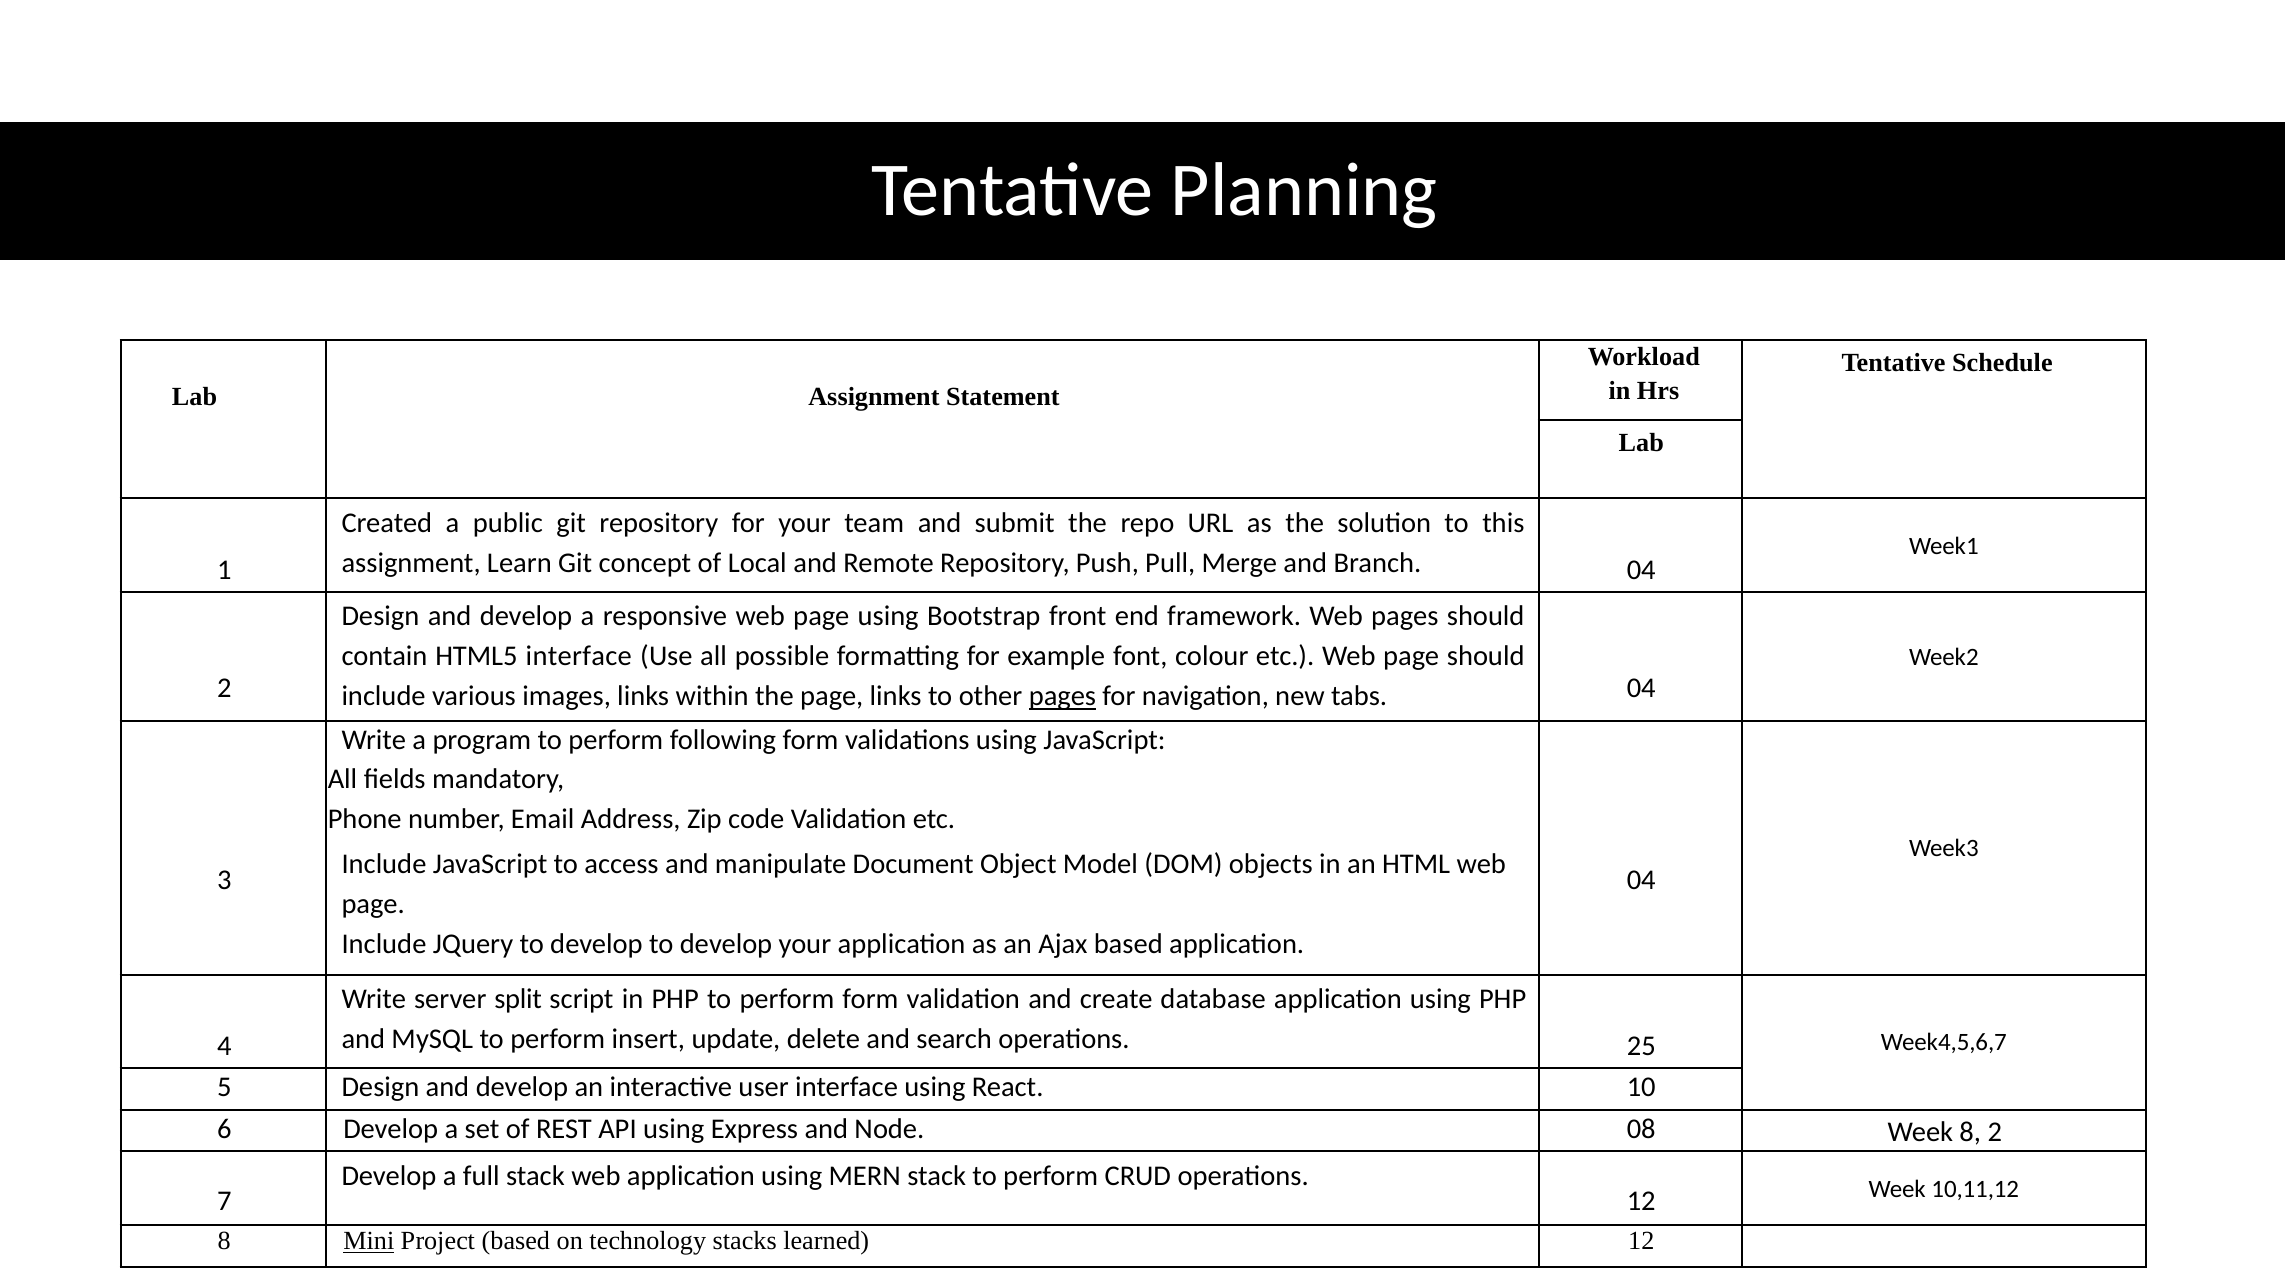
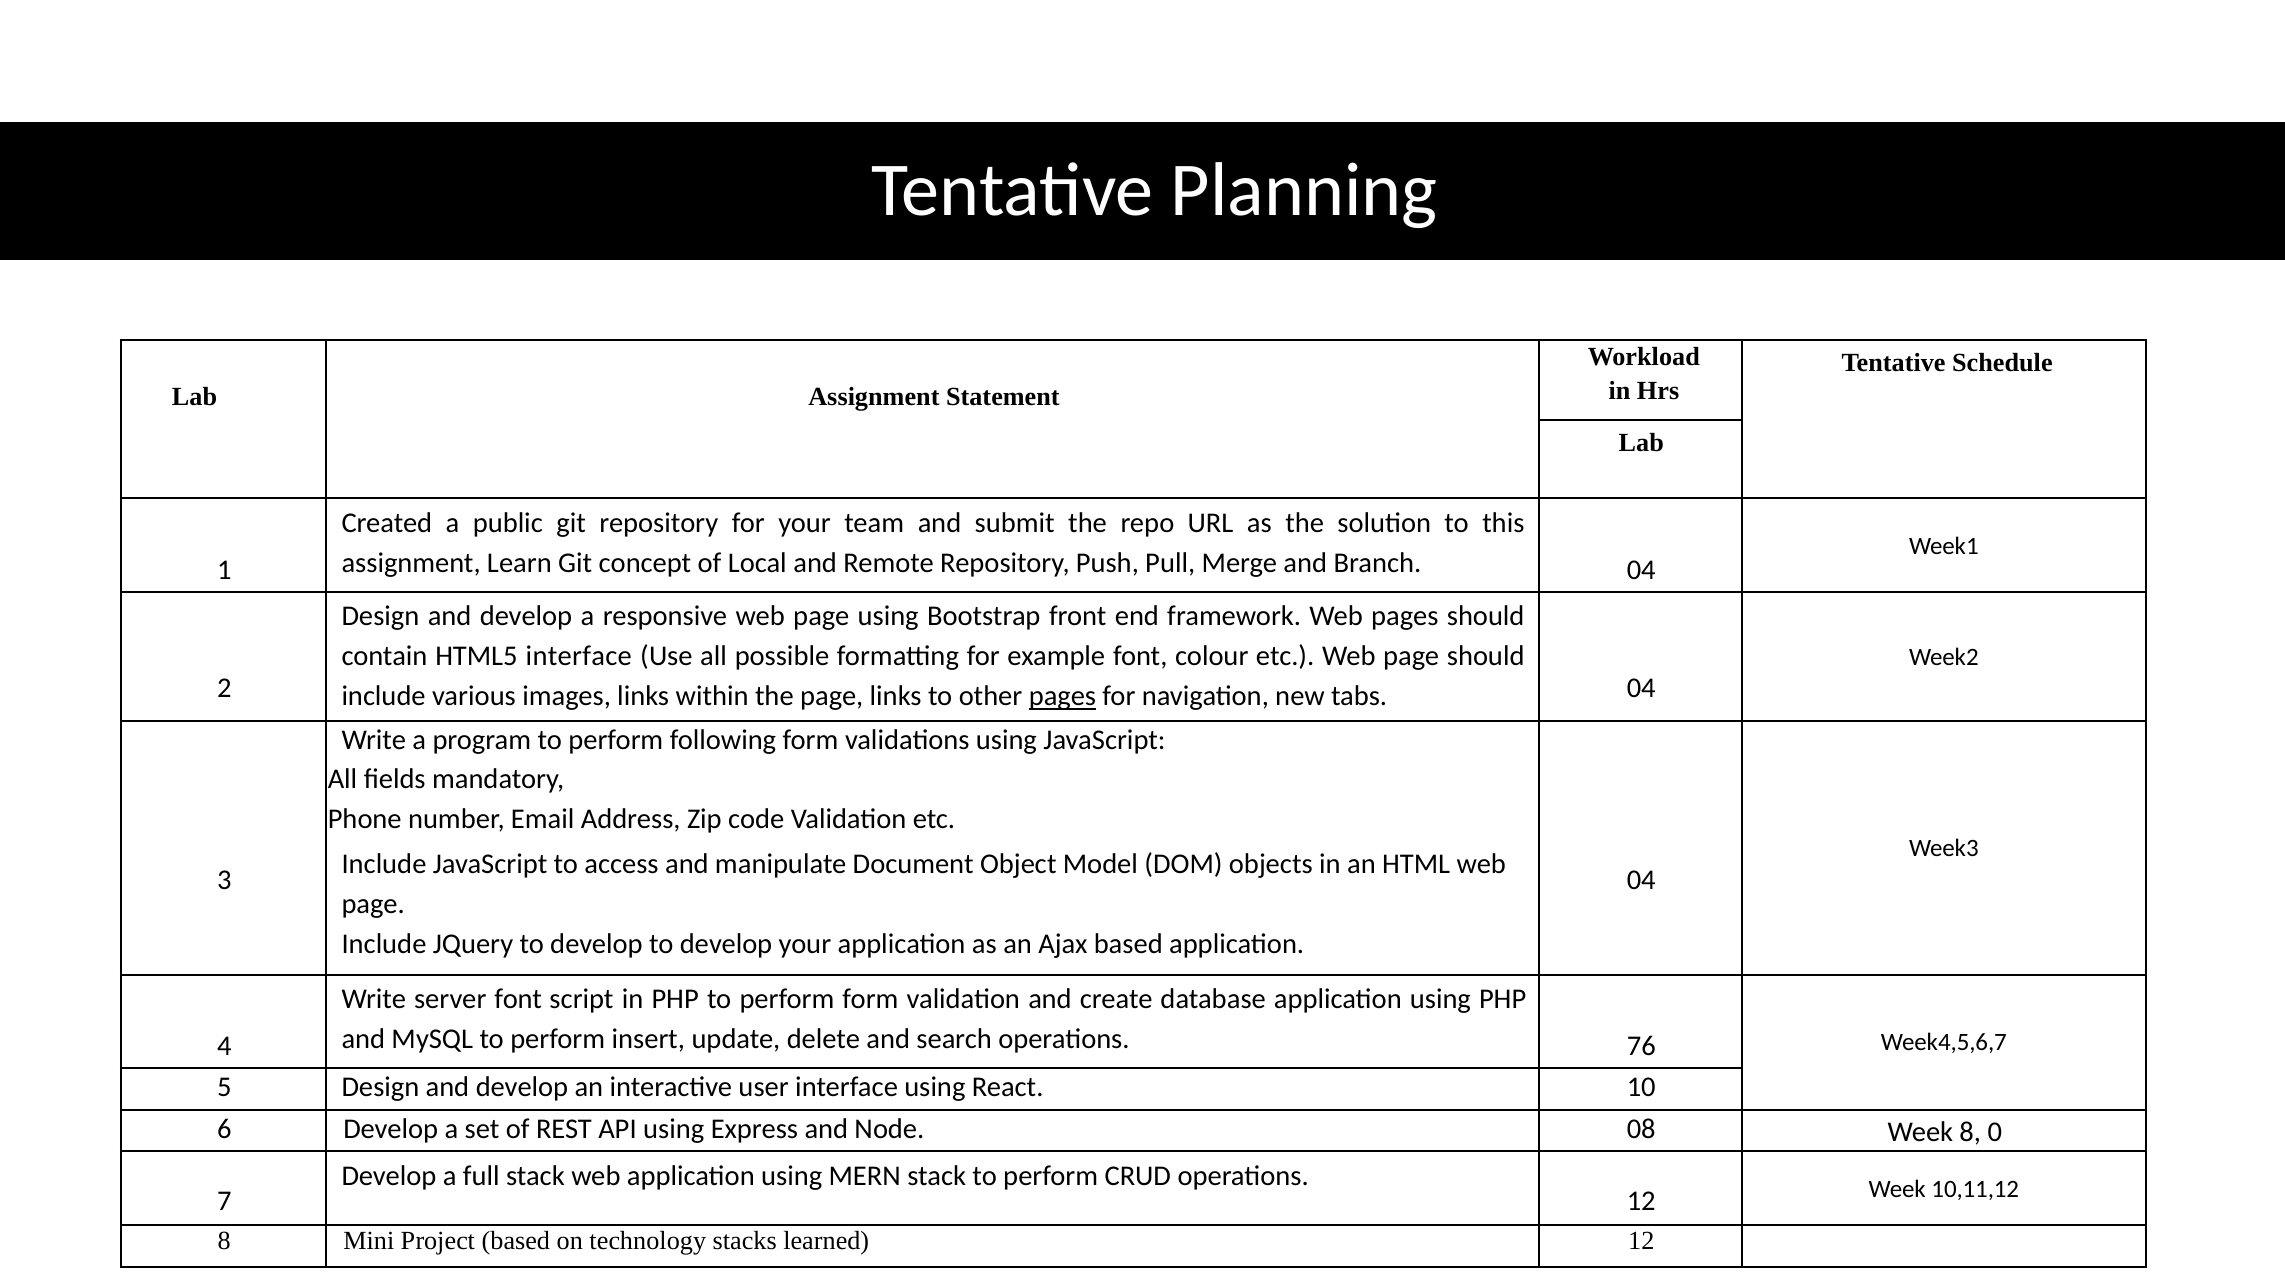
server split: split -> font (518, 999)
25: 25 -> 76 (1641, 1046)
8 2: 2 -> 0 (1995, 1132)
Mini underline: present -> none (369, 1242)
